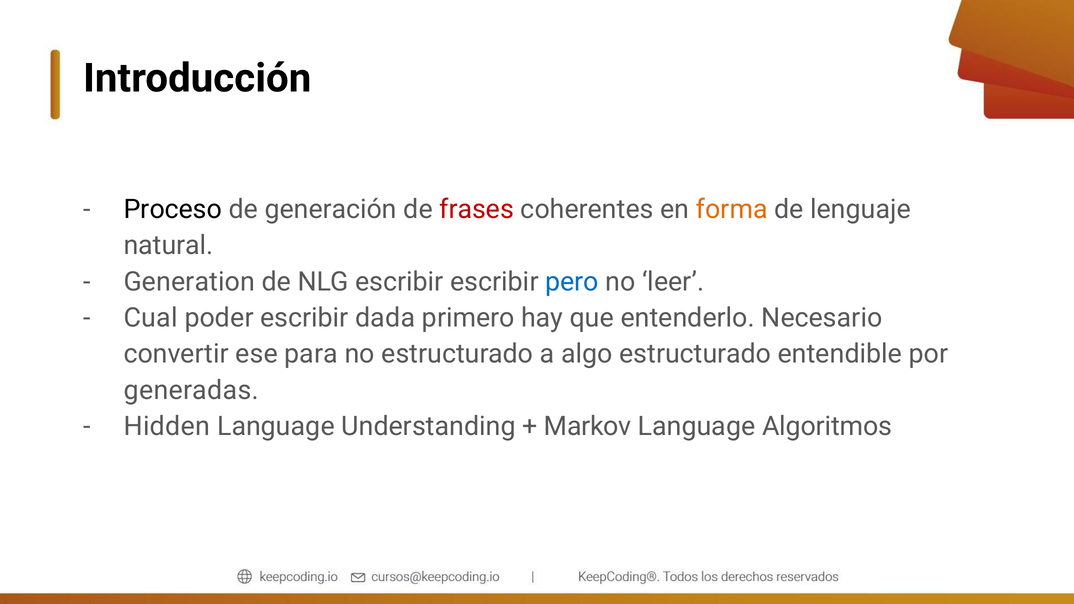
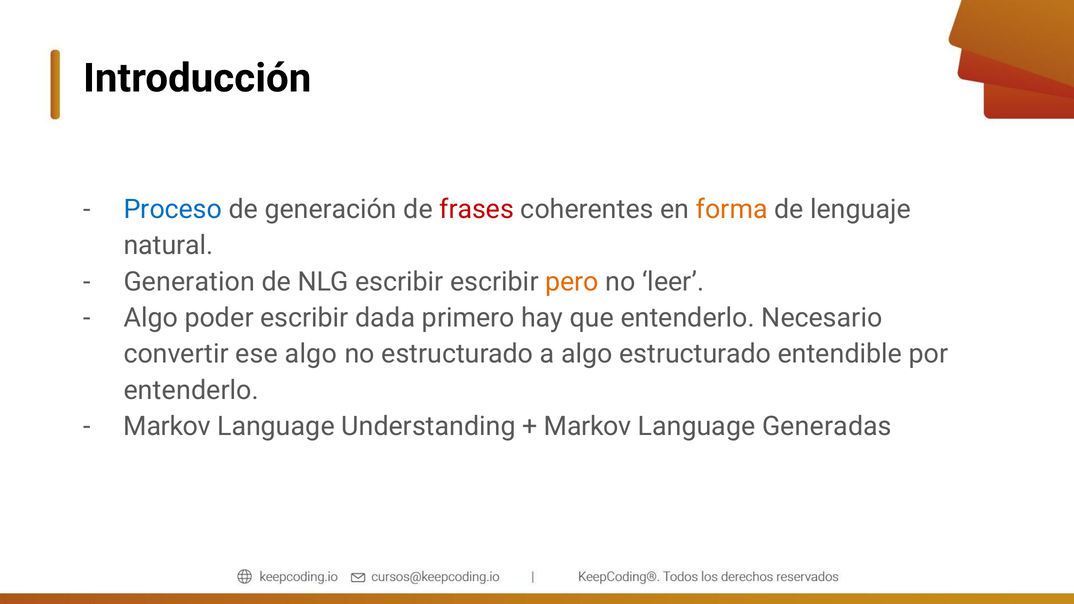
Proceso colour: black -> blue (173, 209)
pero colour: blue -> orange (572, 282)
Cual: Cual -> Algo (151, 318)
ese para: para -> algo (311, 354)
generadas: generadas -> entenderlo (191, 390)
Hidden: Hidden -> Markov (167, 427)
Algoritmos: Algoritmos -> Generadas (827, 427)
